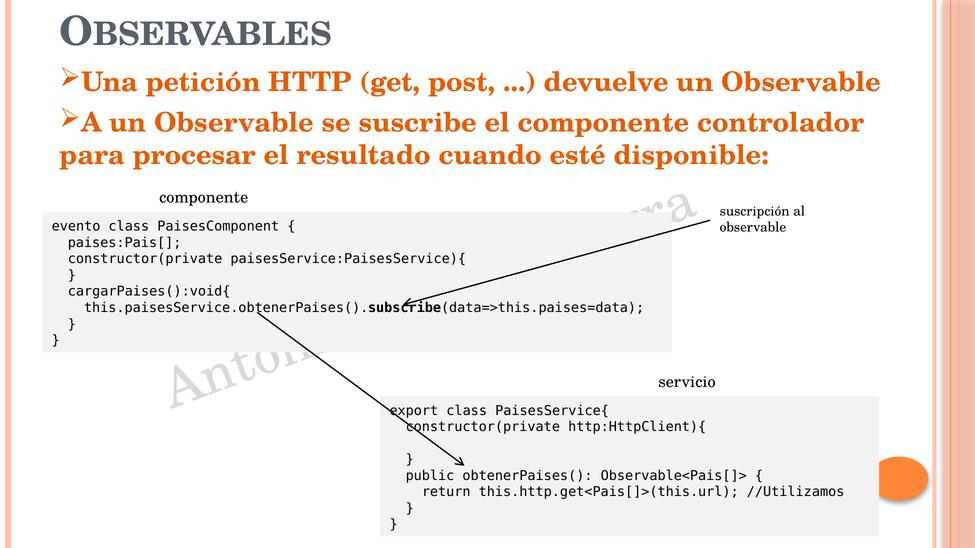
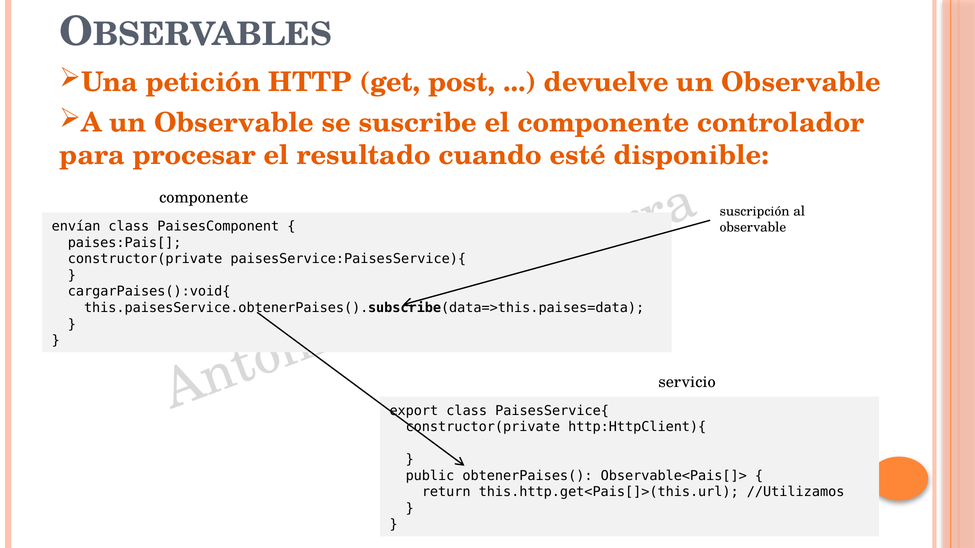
evento: evento -> envían (76, 227)
